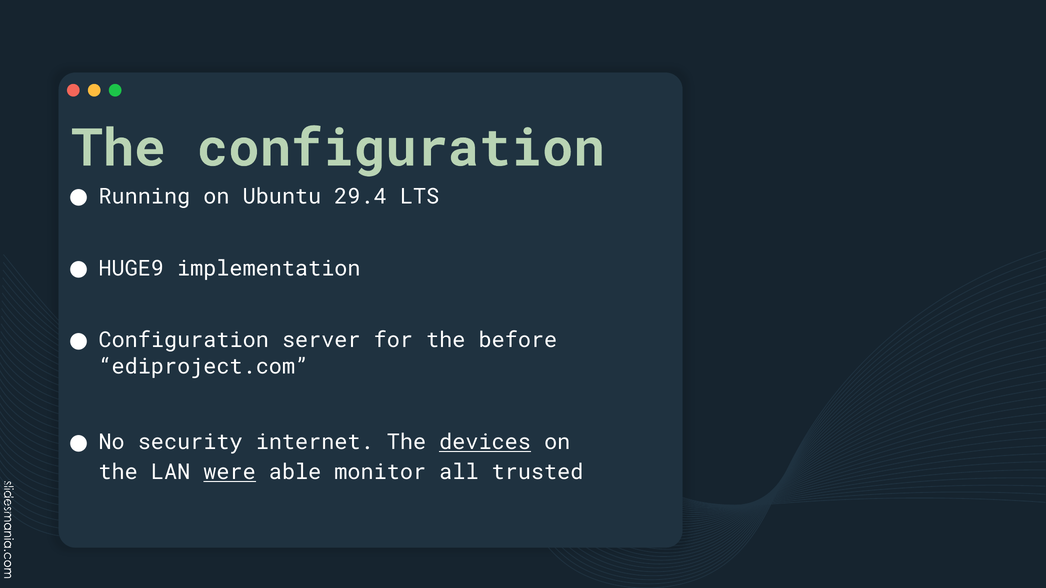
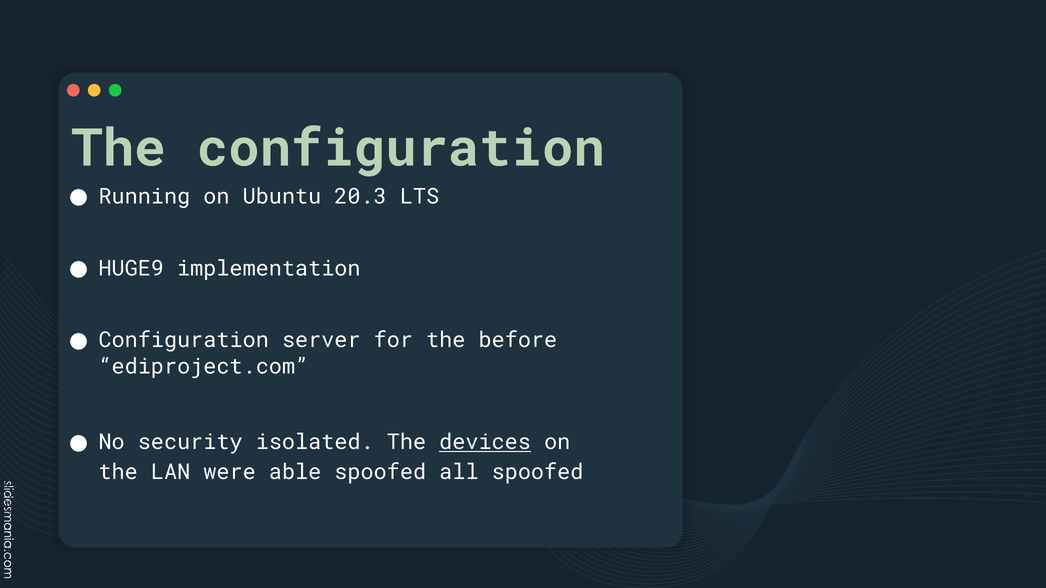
29.4: 29.4 -> 20.3 (361, 197)
internet: internet -> isolated (315, 442)
were underline: present -> none (230, 473)
able monitor: monitor -> spoofed (380, 473)
all trusted: trusted -> spoofed (538, 473)
